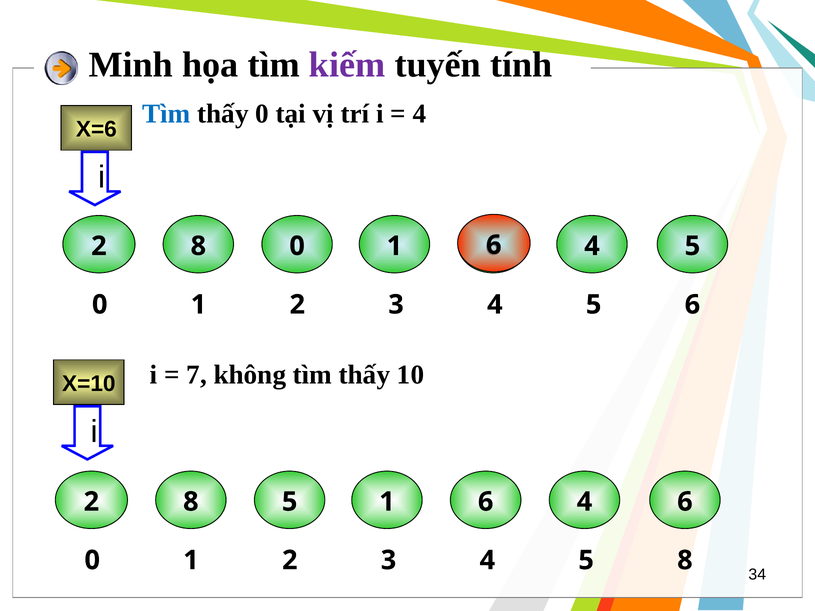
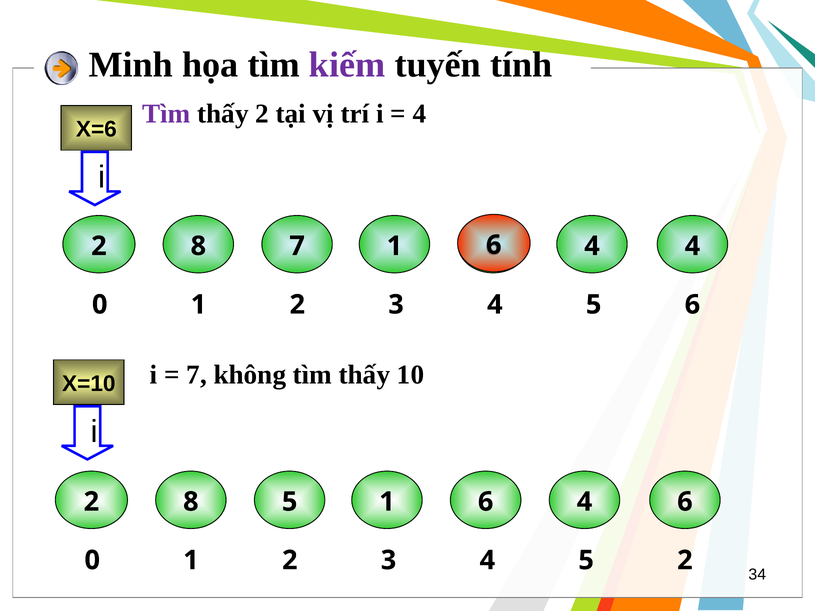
Tìm colour: blue -> purple (166, 114)
thấy 0: 0 -> 2 (262, 114)
2 8 0: 0 -> 7 (297, 246)
5: 5 -> 4 (692, 246)
5 8: 8 -> 2 (685, 560)
